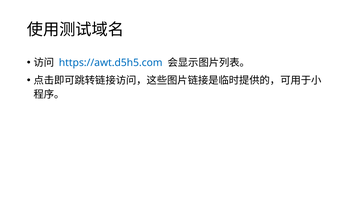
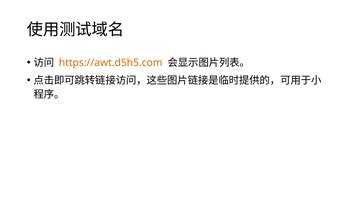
https://awt.d5h5.com colour: blue -> orange (111, 63)
